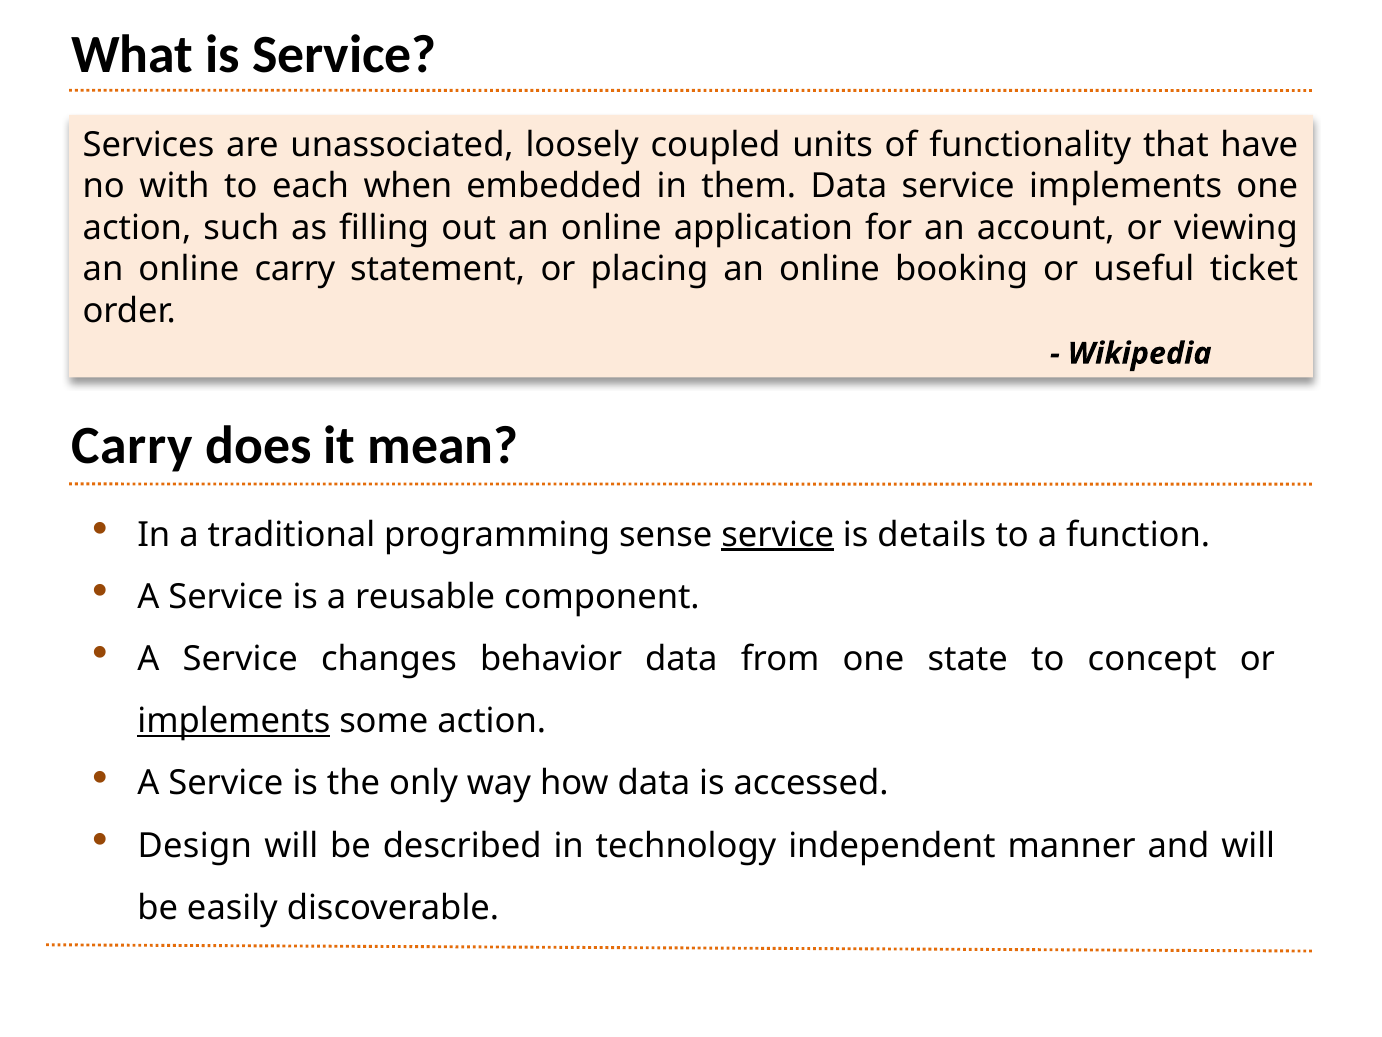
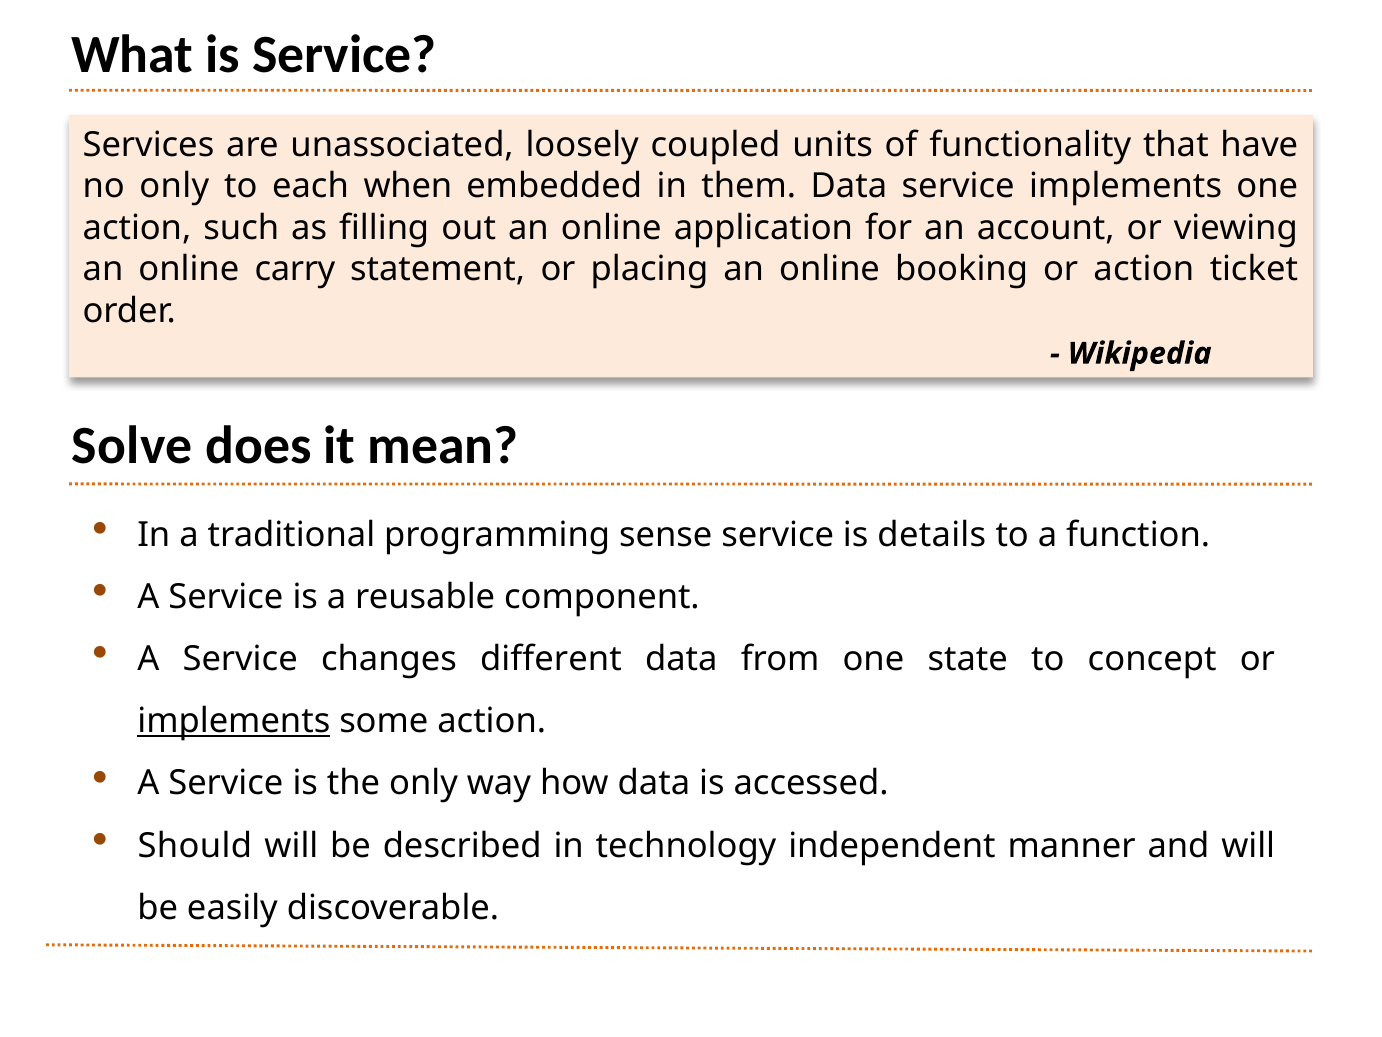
no with: with -> only (174, 186)
or useful: useful -> action (1144, 269)
Carry: Carry -> Solve (132, 446)
service underline: present -> none (778, 534)
behavior: behavior -> different (551, 659)
Design: Design -> Should (195, 845)
